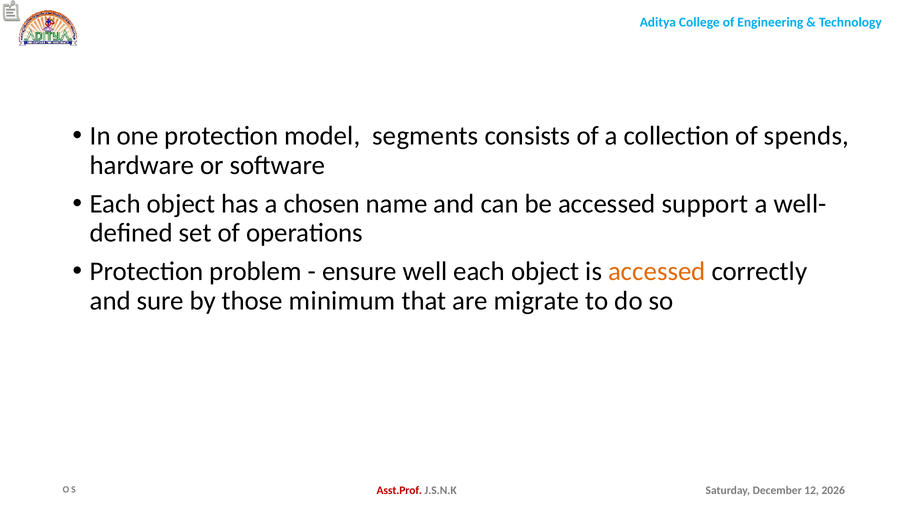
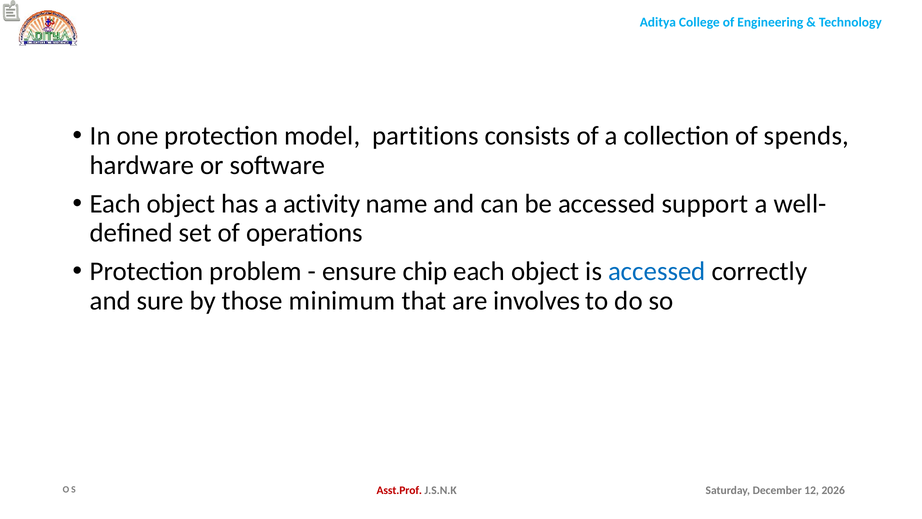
segments: segments -> partitions (425, 136)
chosen: chosen -> activity (322, 204)
well: well -> chip (425, 271)
accessed colour: orange -> blue (657, 271)
migrate: migrate -> involves (537, 300)
